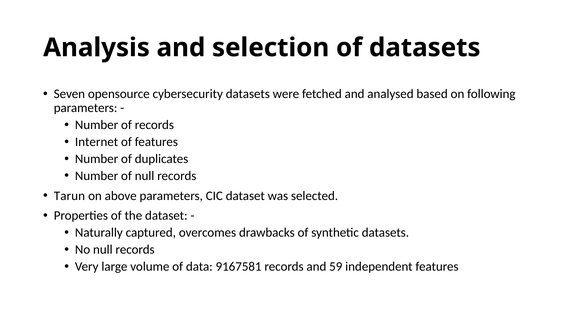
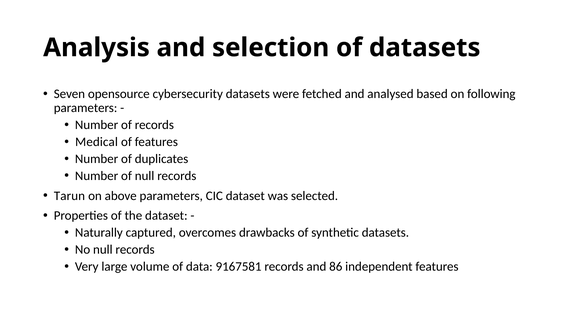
Internet: Internet -> Medical (97, 142)
59: 59 -> 86 (336, 266)
